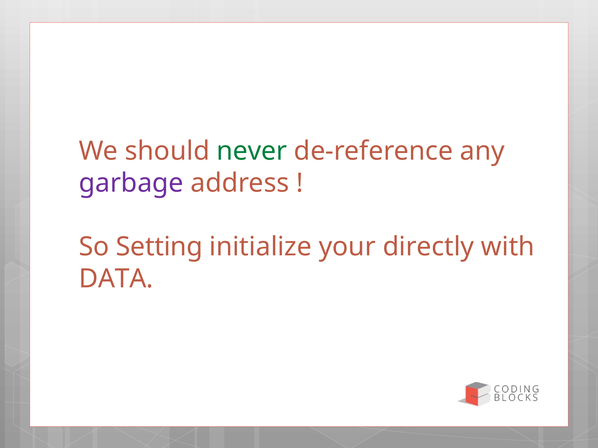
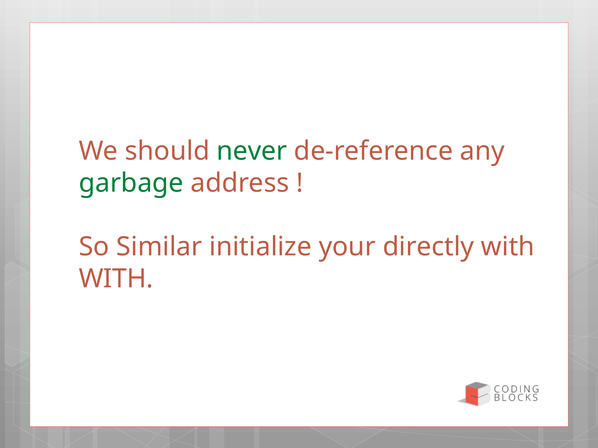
garbage colour: purple -> green (131, 183)
Setting: Setting -> Similar (159, 247)
DATA: DATA -> WITH (116, 279)
